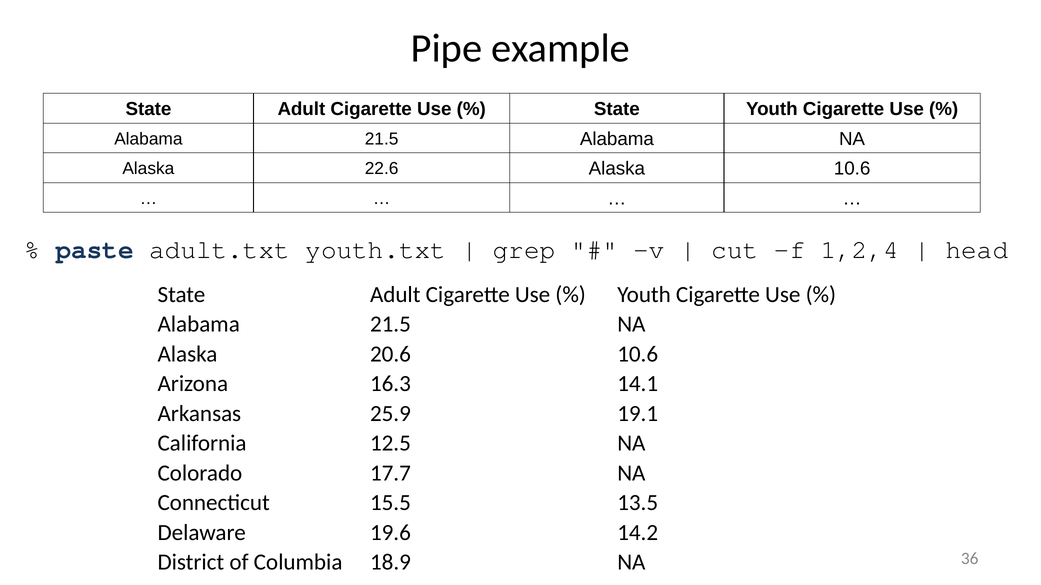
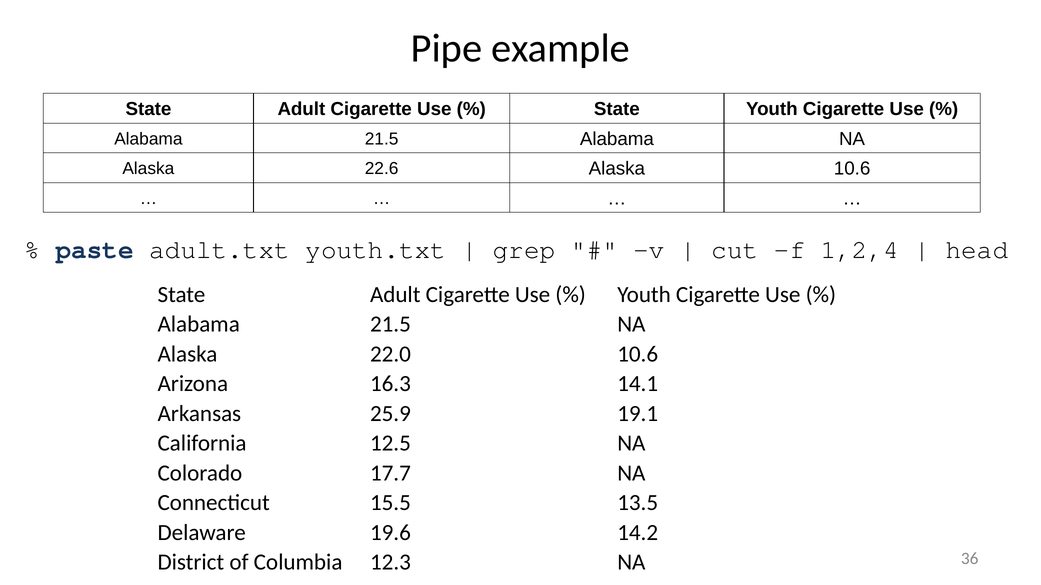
20.6: 20.6 -> 22.0 (390, 354)
18.9: 18.9 -> 12.3 (390, 563)
